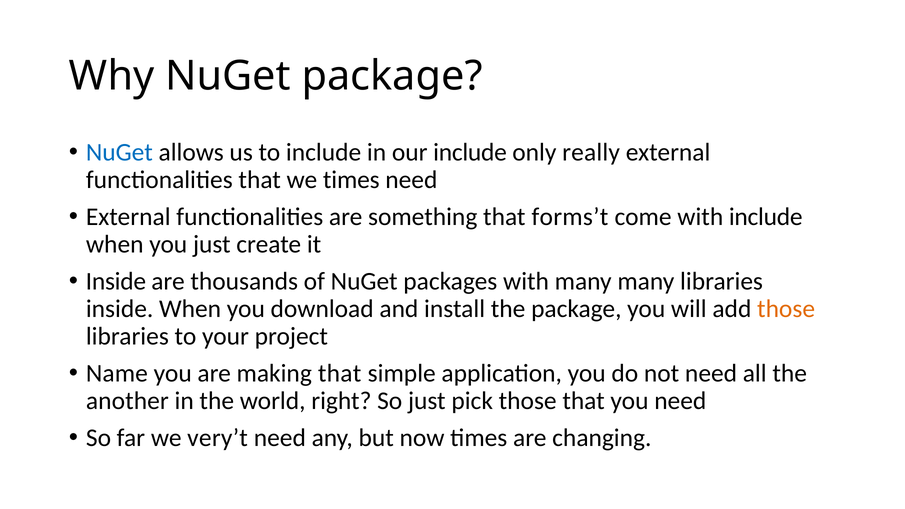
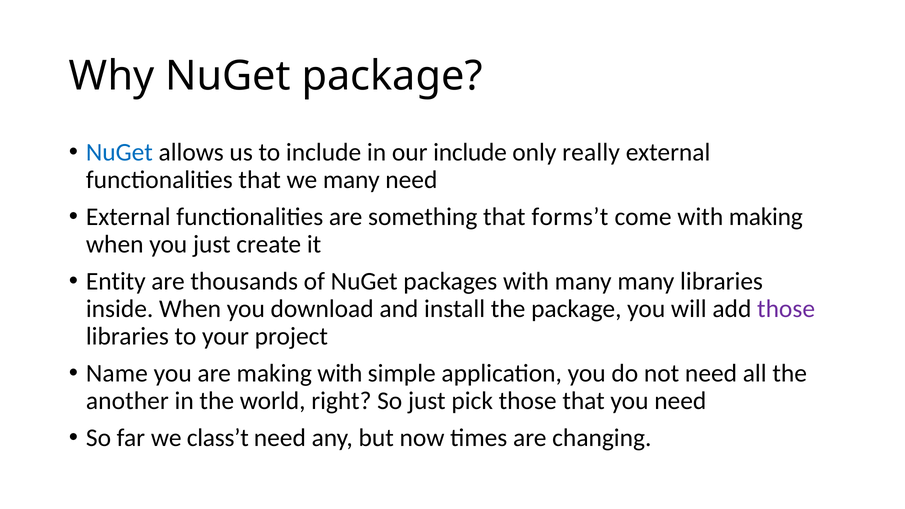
we times: times -> many (351, 180)
with include: include -> making (766, 217)
Inside: Inside -> Entity (116, 281)
those colour: orange -> purple (786, 309)
making that: that -> with (340, 373)
very’t: very’t -> class’t (218, 438)
